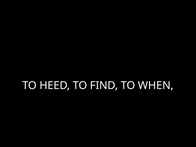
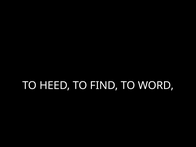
WHEN: WHEN -> WORD (156, 86)
